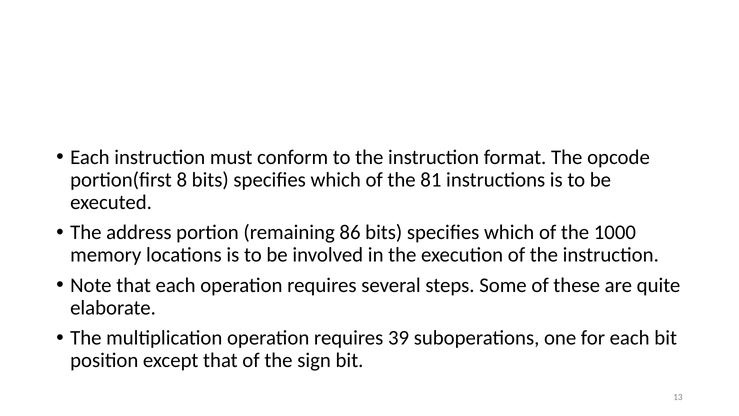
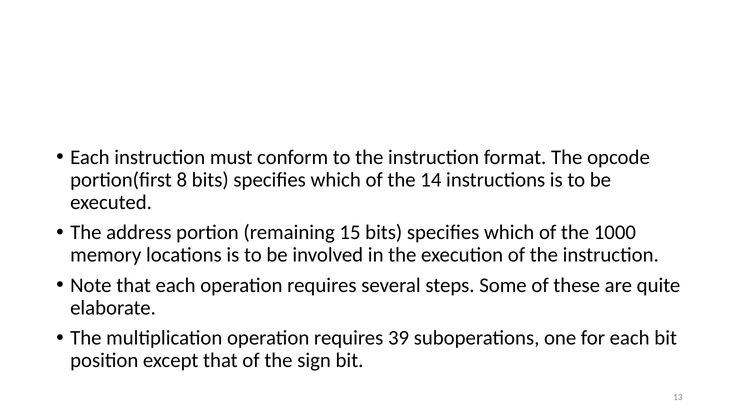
81: 81 -> 14 (431, 180)
86: 86 -> 15 (350, 232)
